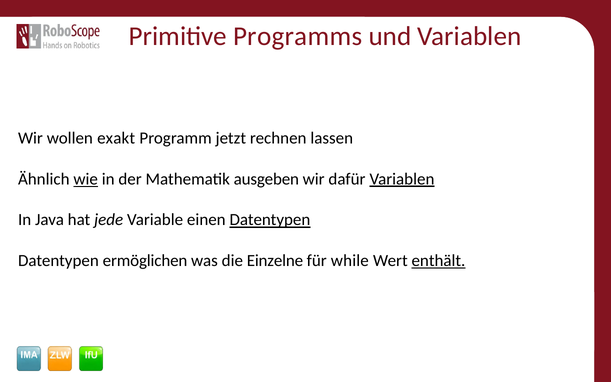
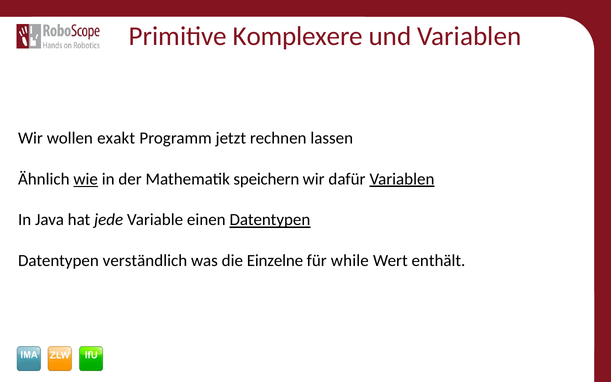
Programms: Programms -> Komplexere (298, 37)
ausgeben: ausgeben -> speichern (266, 179)
ermöglichen: ermöglichen -> verständlich (145, 260)
enthält underline: present -> none (438, 260)
